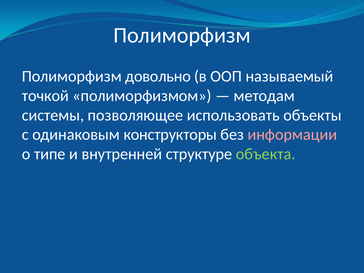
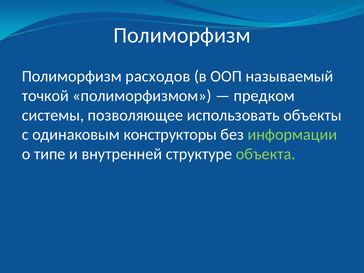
довольно: довольно -> расходов (158, 76)
методам: методам -> предком (264, 96)
информации colour: pink -> light green (292, 135)
